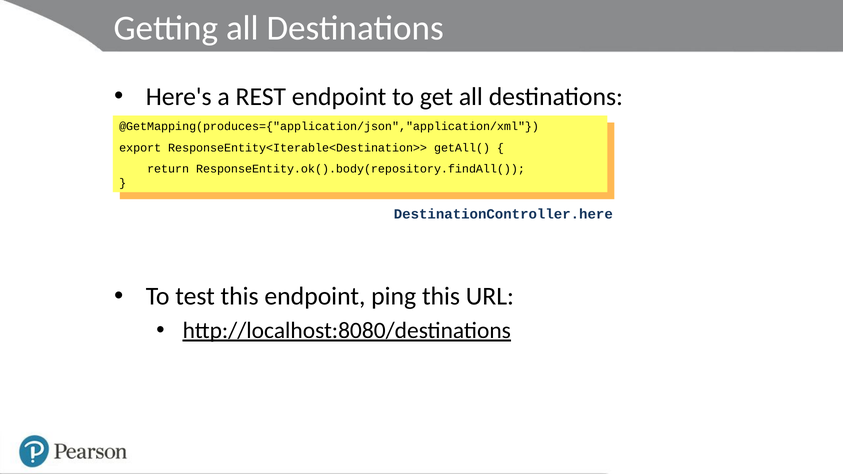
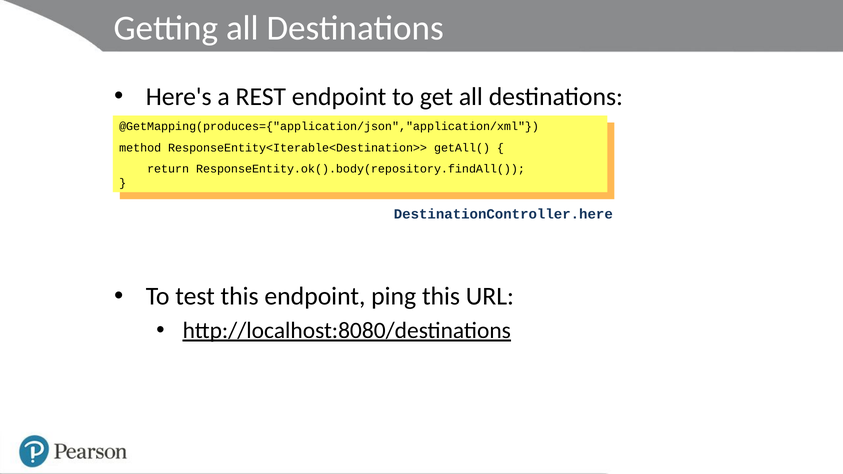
export: export -> method (140, 148)
